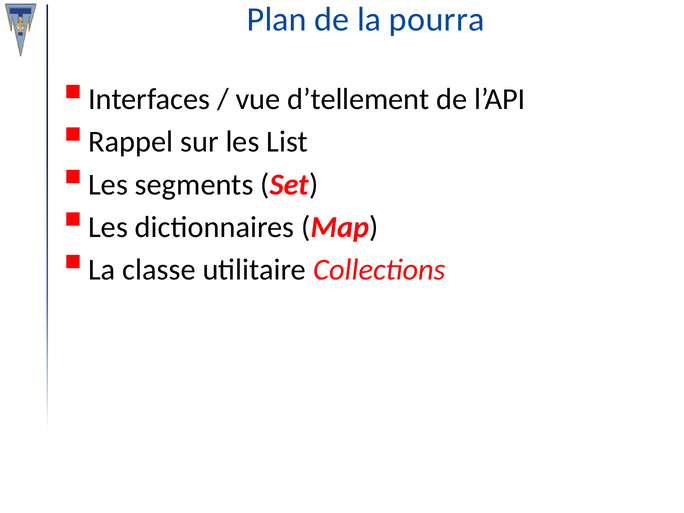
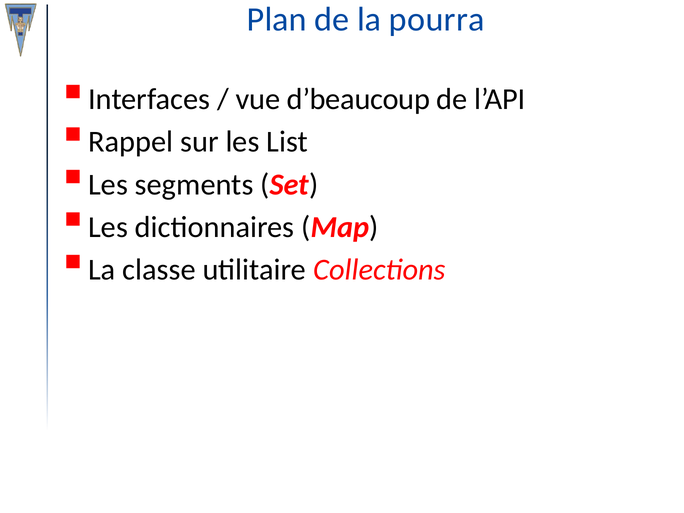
d’tellement: d’tellement -> d’beaucoup (358, 99)
